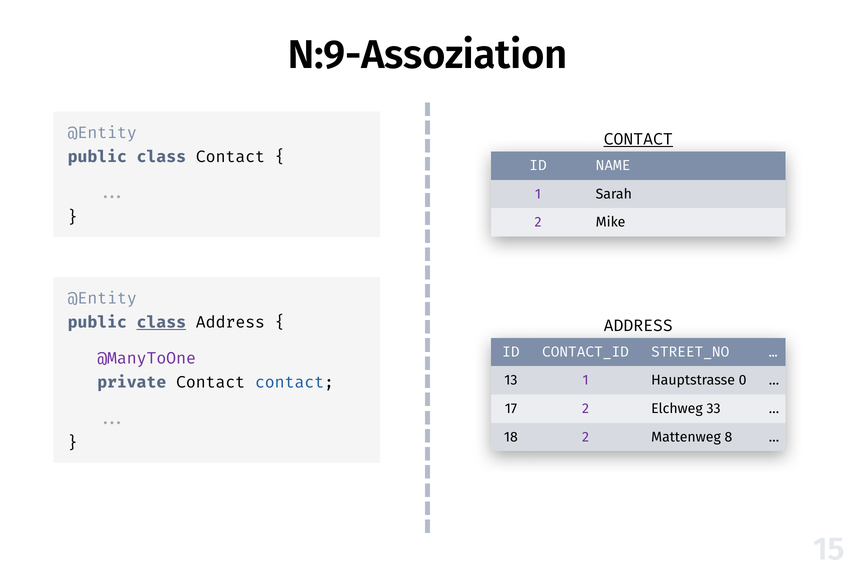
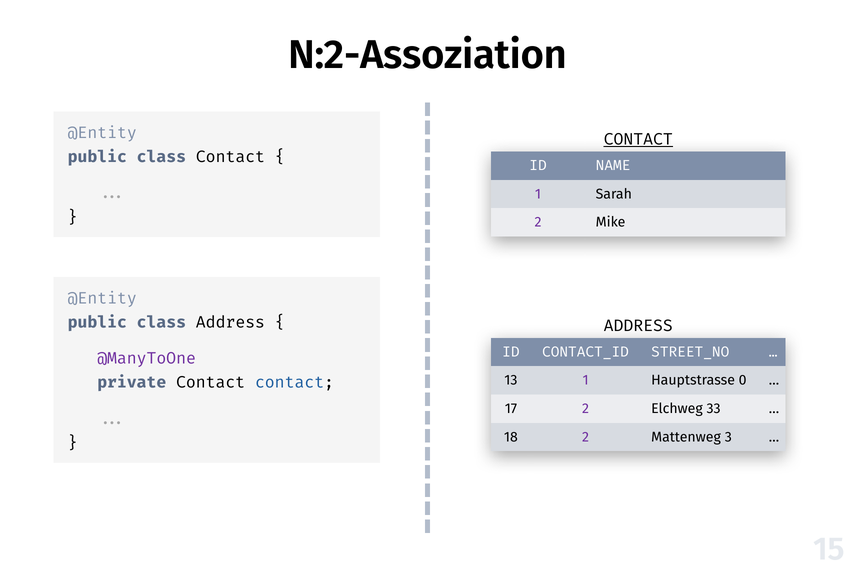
N:9-Assoziation: N:9-Assoziation -> N:2-Assoziation (428, 55)
class underline: present -> none (161, 322)
8: 8 -> 3 (728, 437)
